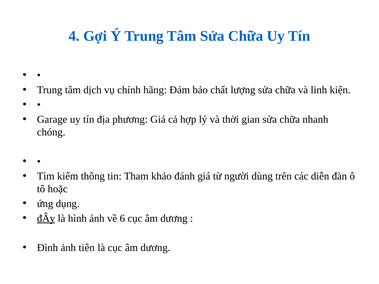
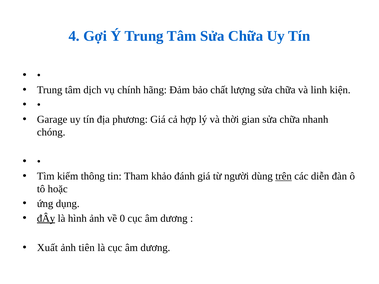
trên underline: none -> present (284, 176)
6: 6 -> 0 (122, 218)
Đình: Đình -> Xuất (47, 248)
